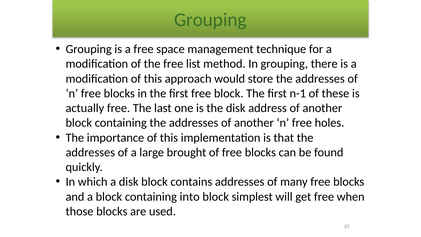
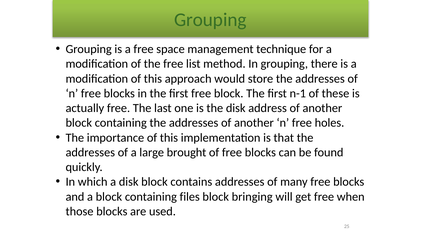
into: into -> files (190, 197)
simplest: simplest -> bringing (252, 197)
